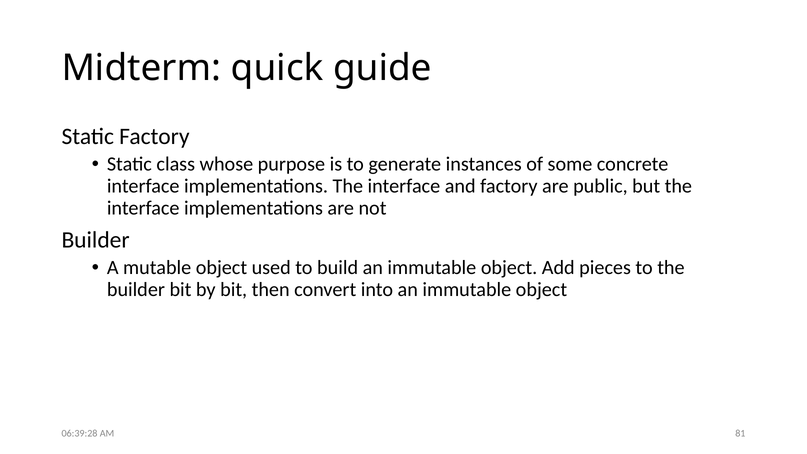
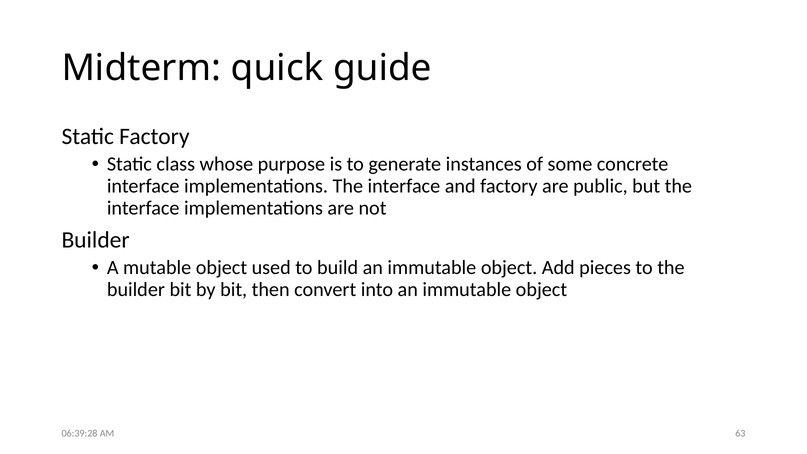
81: 81 -> 63 (740, 433)
